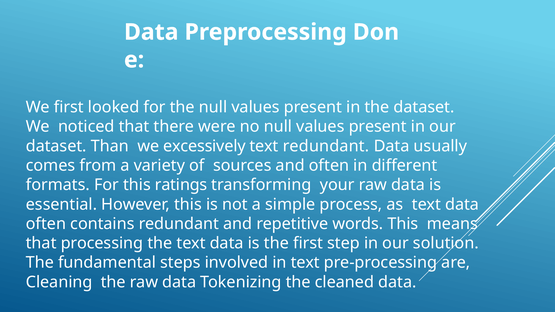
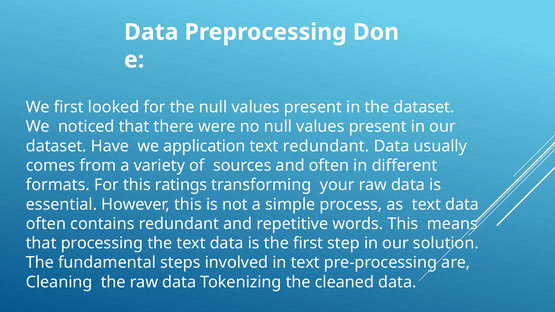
Than: Than -> Have (110, 146)
excessively: excessively -> application (204, 146)
